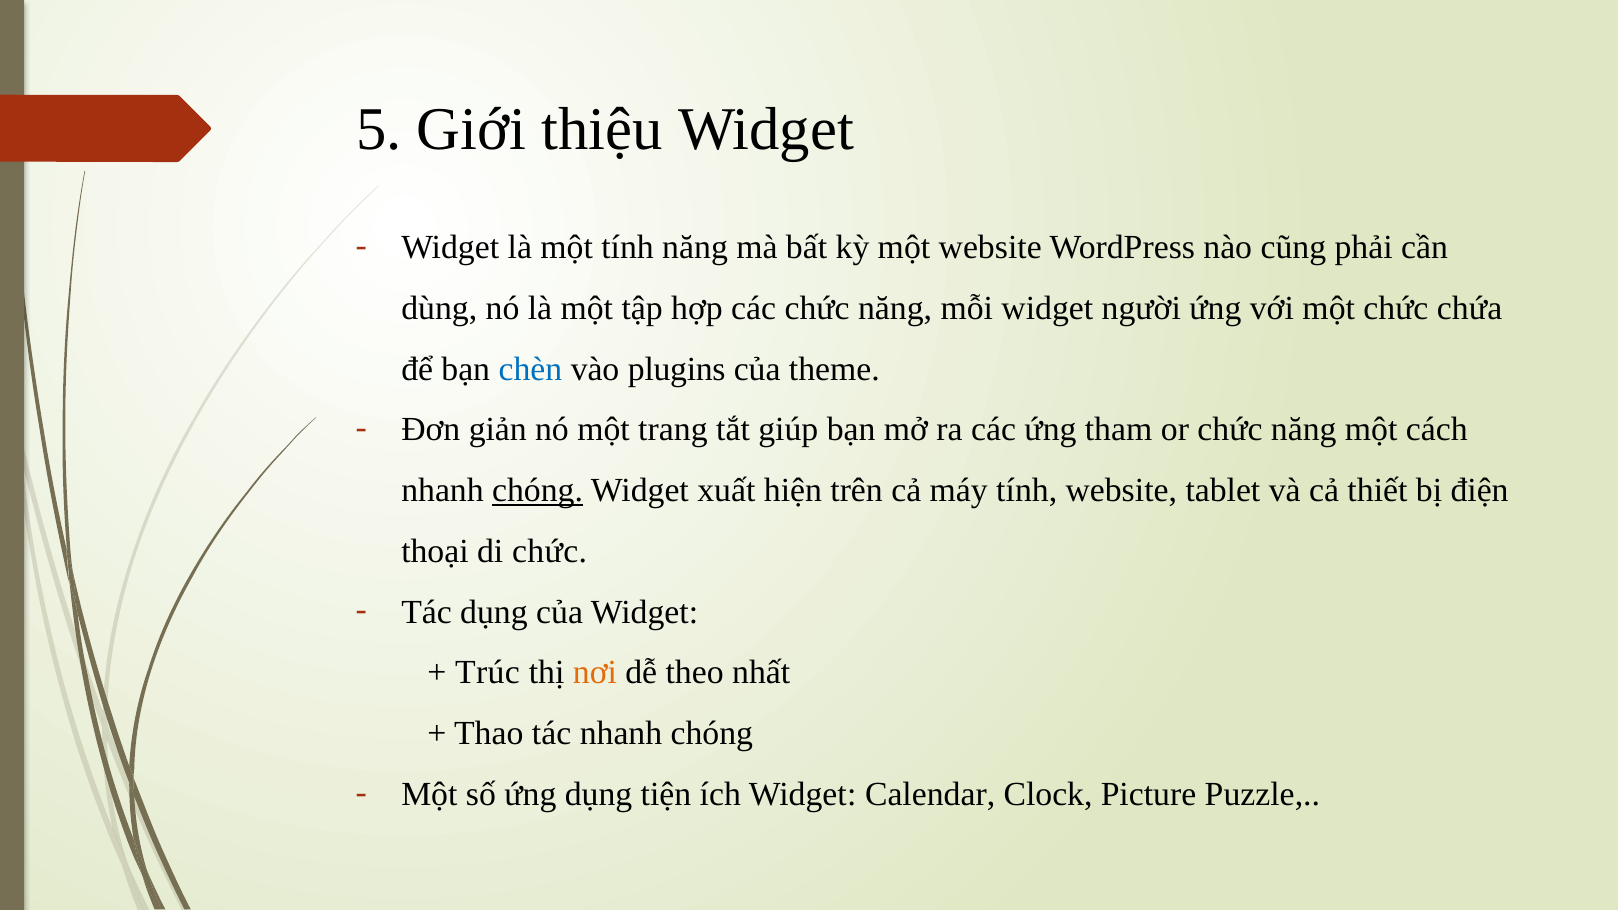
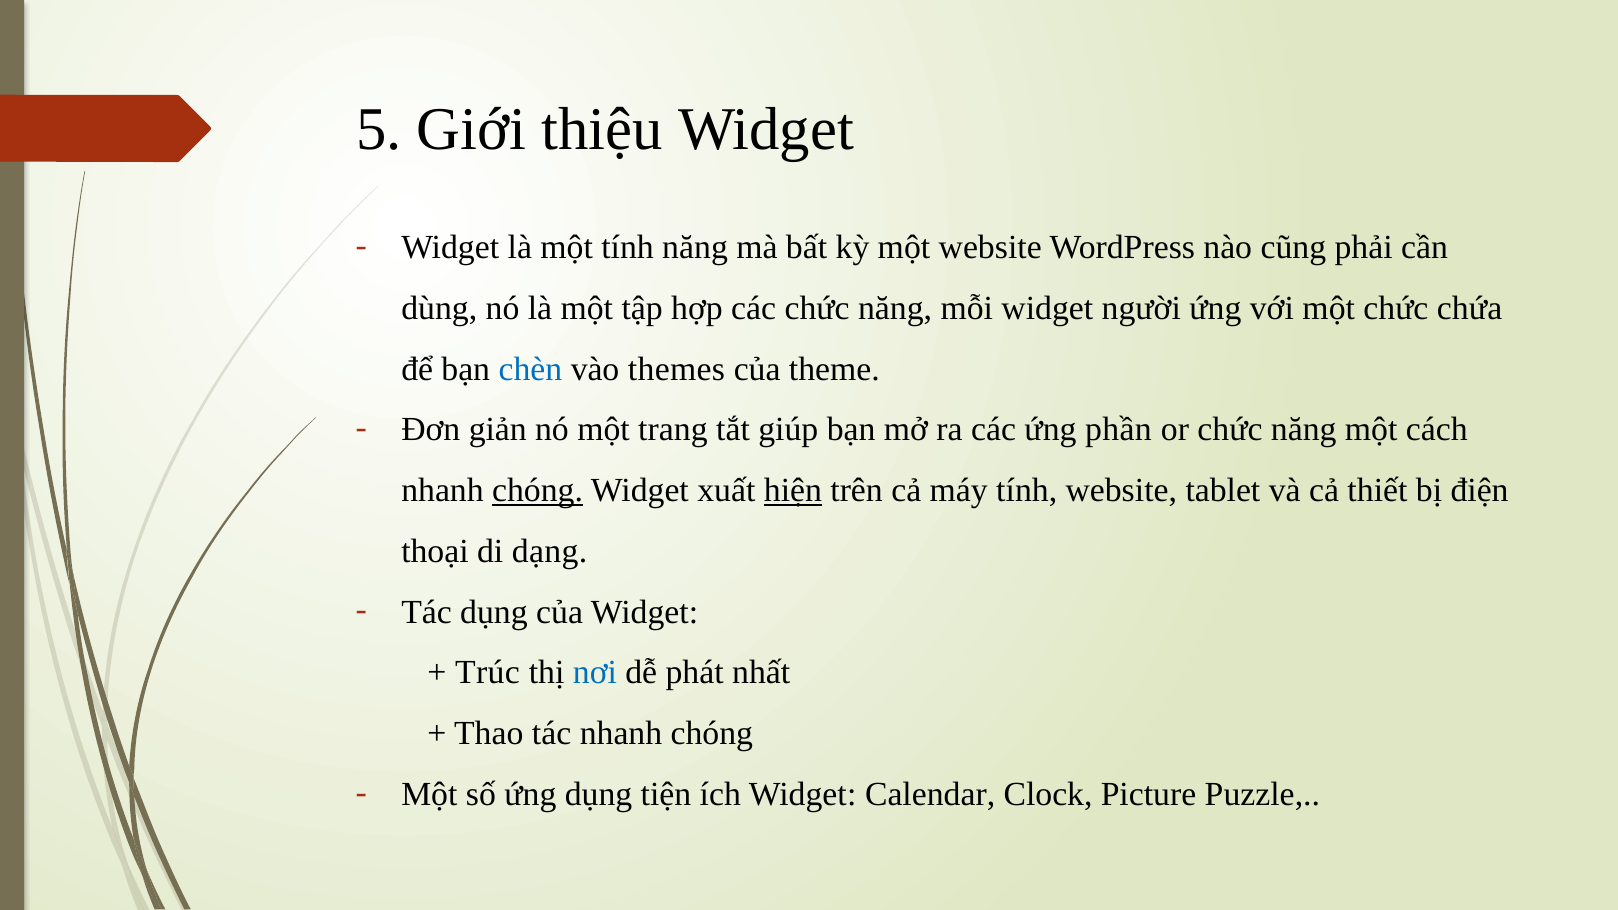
plugins: plugins -> themes (676, 369)
tham: tham -> phần (1118, 430)
hiện underline: none -> present (793, 490)
di chức: chức -> dạng (550, 551)
nơi colour: orange -> blue (595, 673)
theo: theo -> phát (695, 673)
